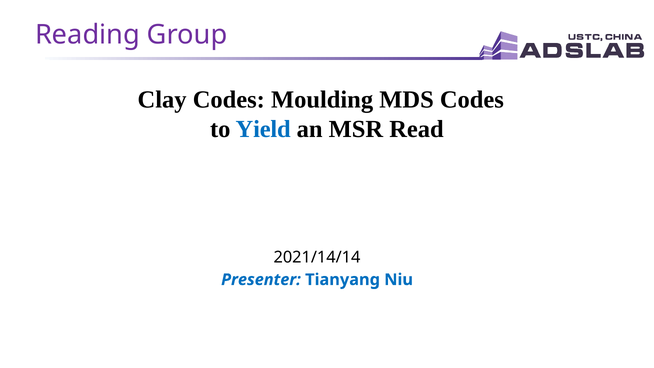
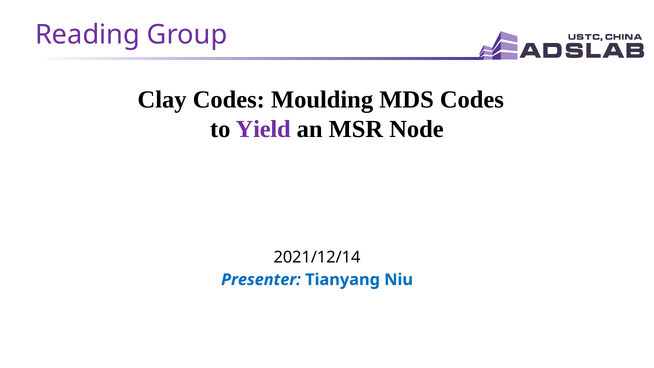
Yield colour: blue -> purple (263, 129)
Read: Read -> Node (417, 129)
2021/14/14: 2021/14/14 -> 2021/12/14 (317, 257)
